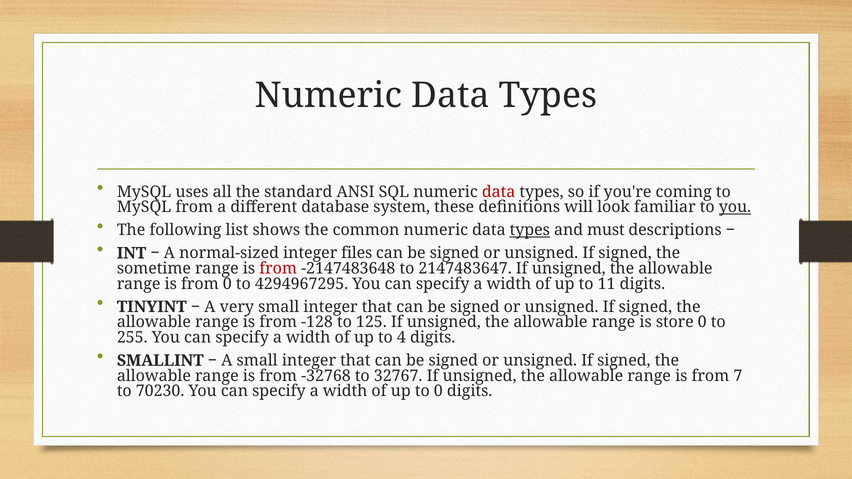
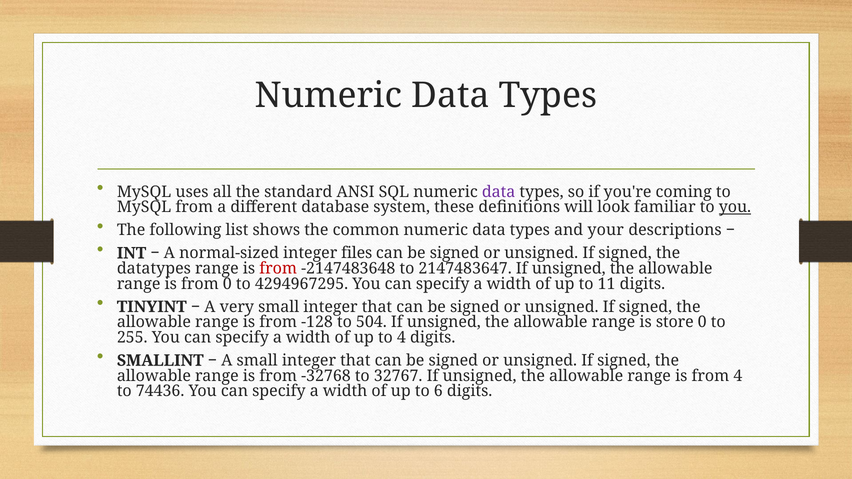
data colour: red -> purple (499, 192)
types underline: present -> none (530, 230)
must: must -> your (606, 230)
sometime: sometime -> datatypes (154, 269)
125: 125 -> 504 (371, 322)
from 7: 7 -> 4 (738, 376)
70230: 70230 -> 74436 (160, 391)
to 0: 0 -> 6 (438, 391)
